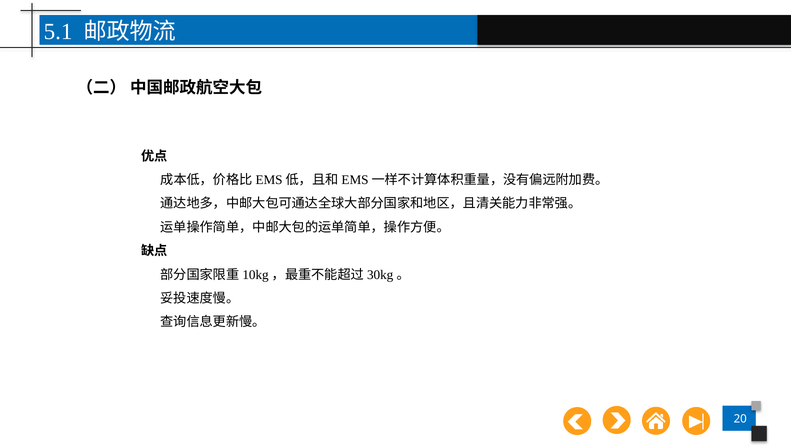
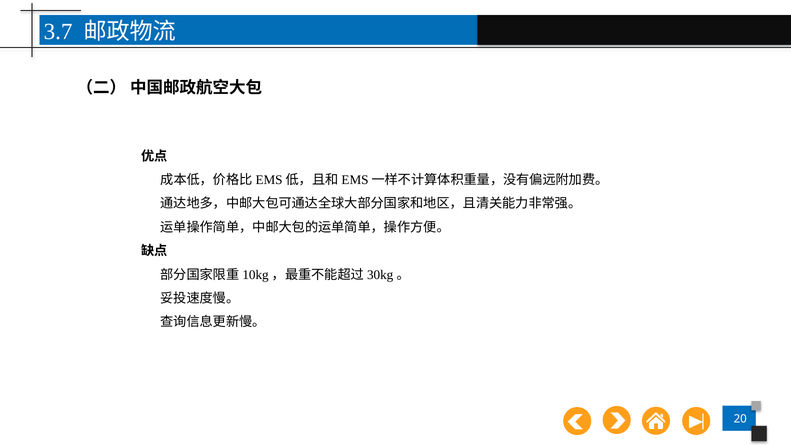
5.1: 5.1 -> 3.7 (58, 32)
